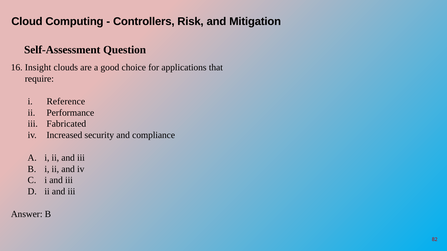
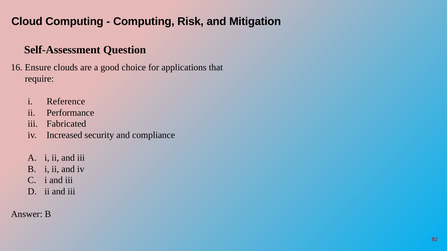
Controllers: Controllers -> Computing (144, 22)
Insight: Insight -> Ensure (38, 68)
